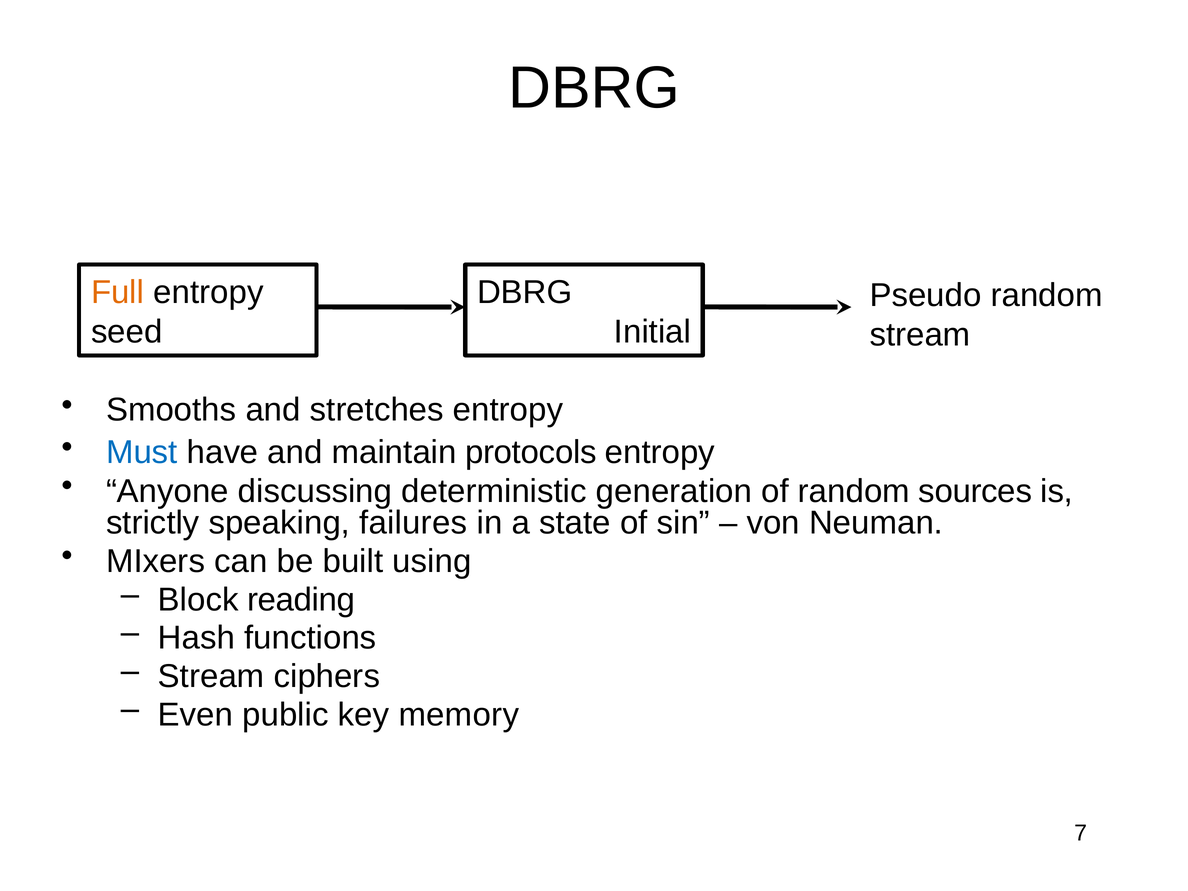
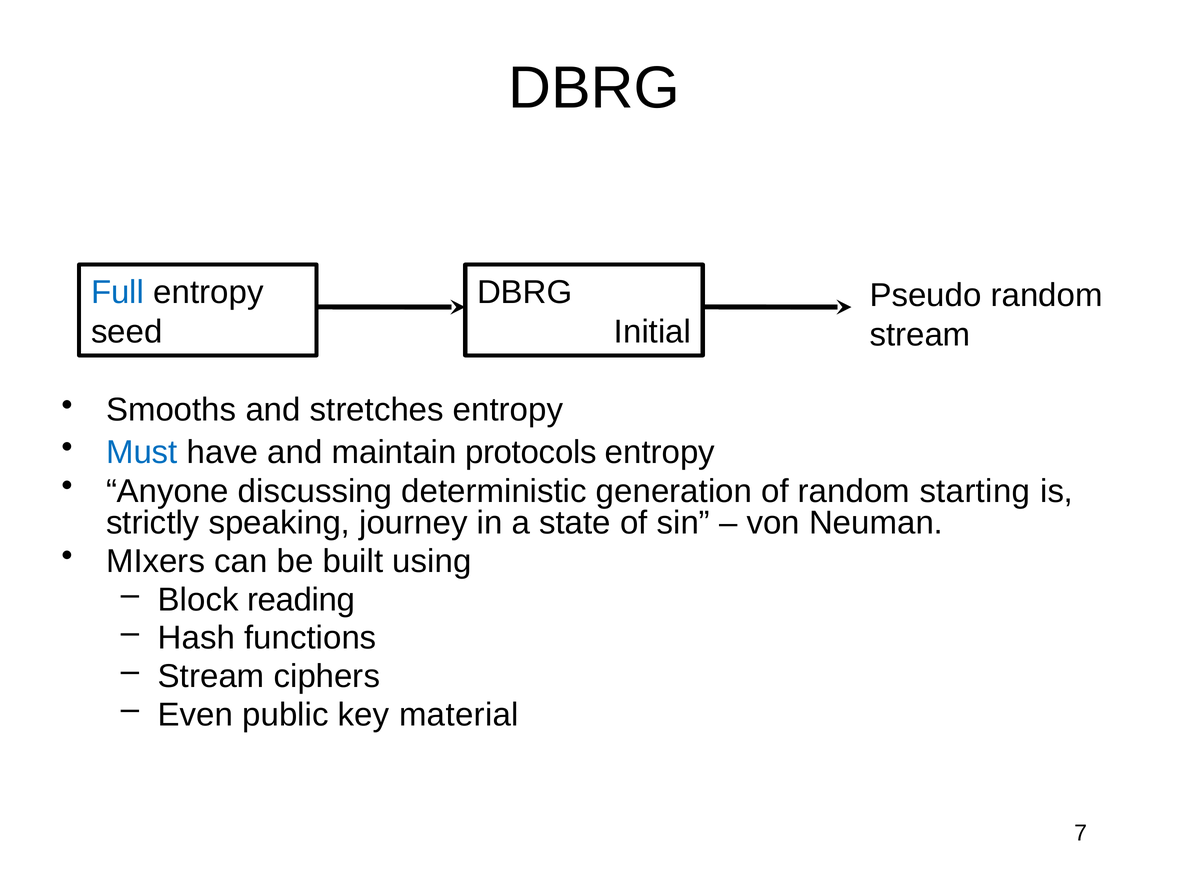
Full colour: orange -> blue (118, 292)
sources: sources -> starting (975, 491)
failures: failures -> journey (413, 523)
memory: memory -> material (459, 715)
